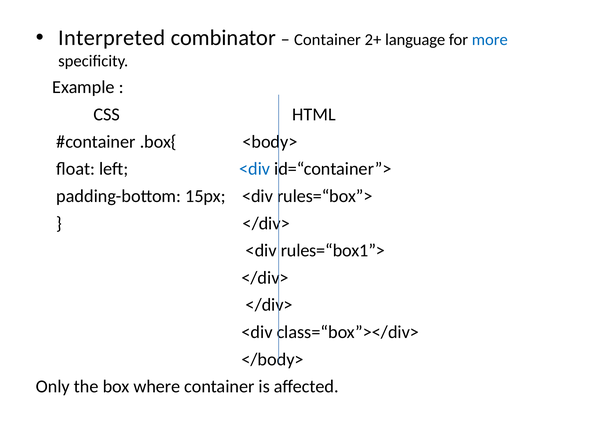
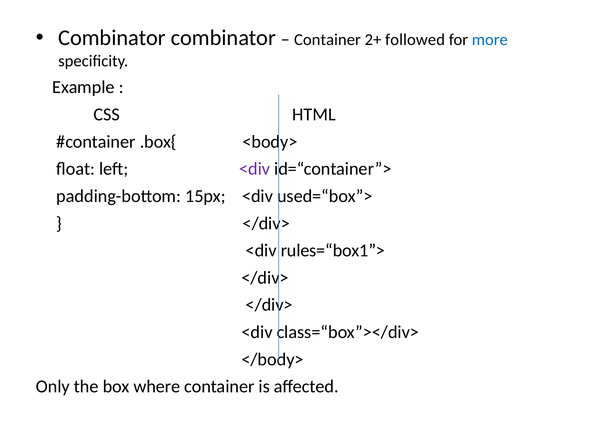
Interpreted: Interpreted -> Combinator (112, 38)
language: language -> followed (415, 40)
<div colour: blue -> purple (255, 169)
rules=“box”>: rules=“box”> -> used=“box”> (325, 196)
